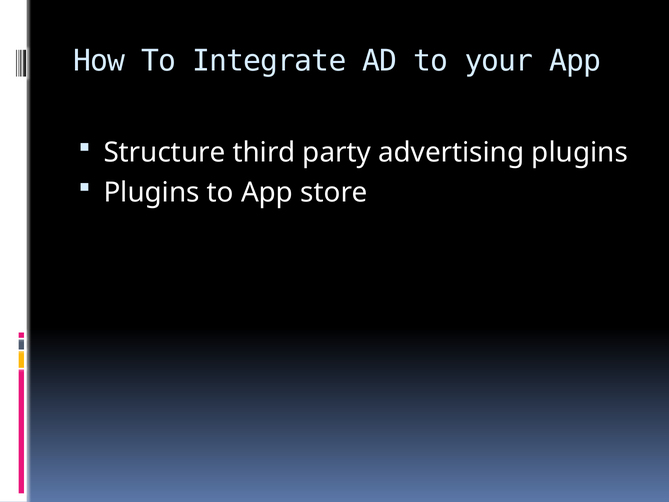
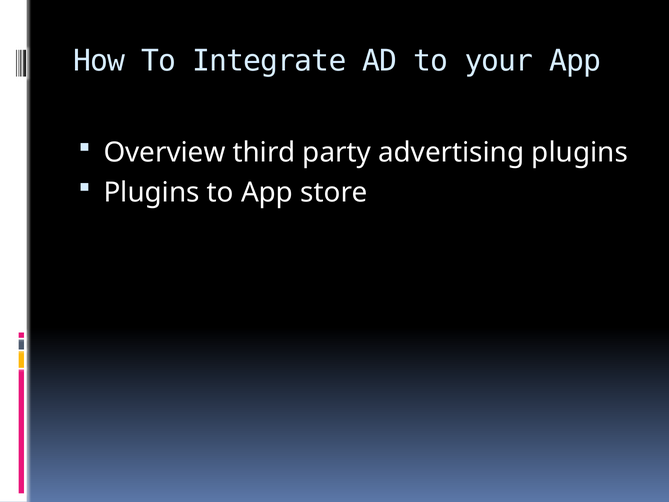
Structure: Structure -> Overview (165, 152)
